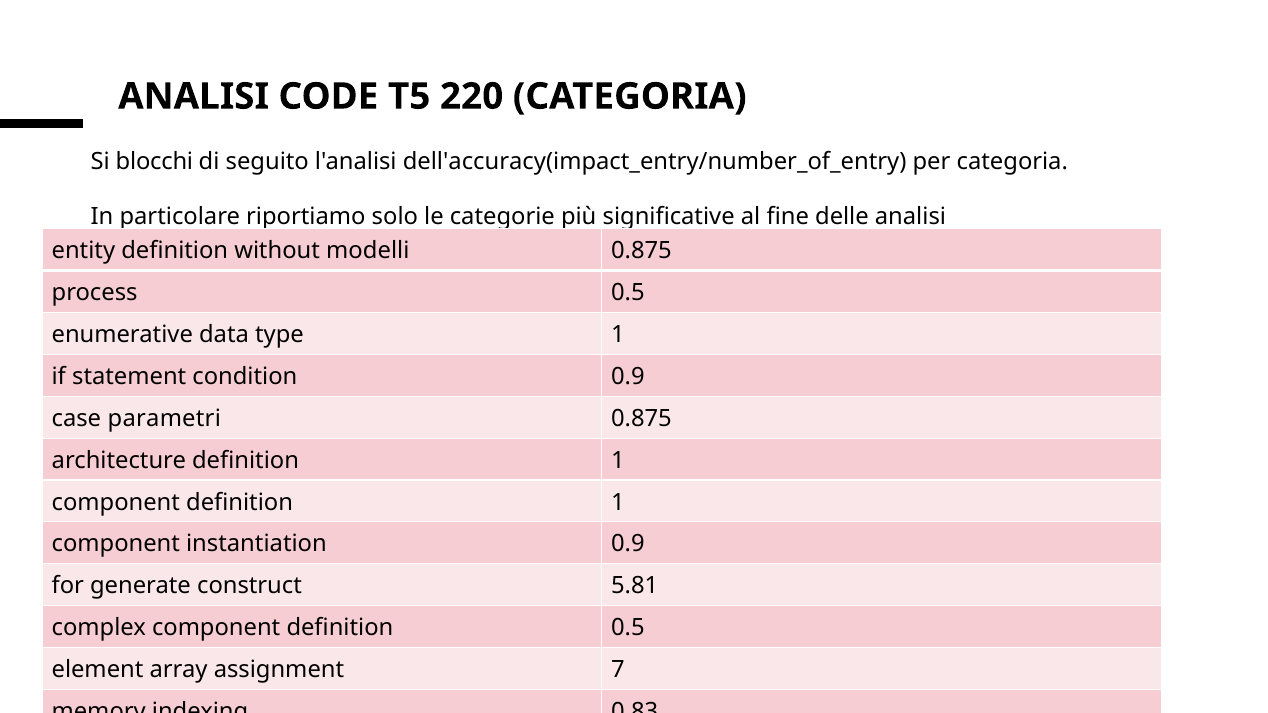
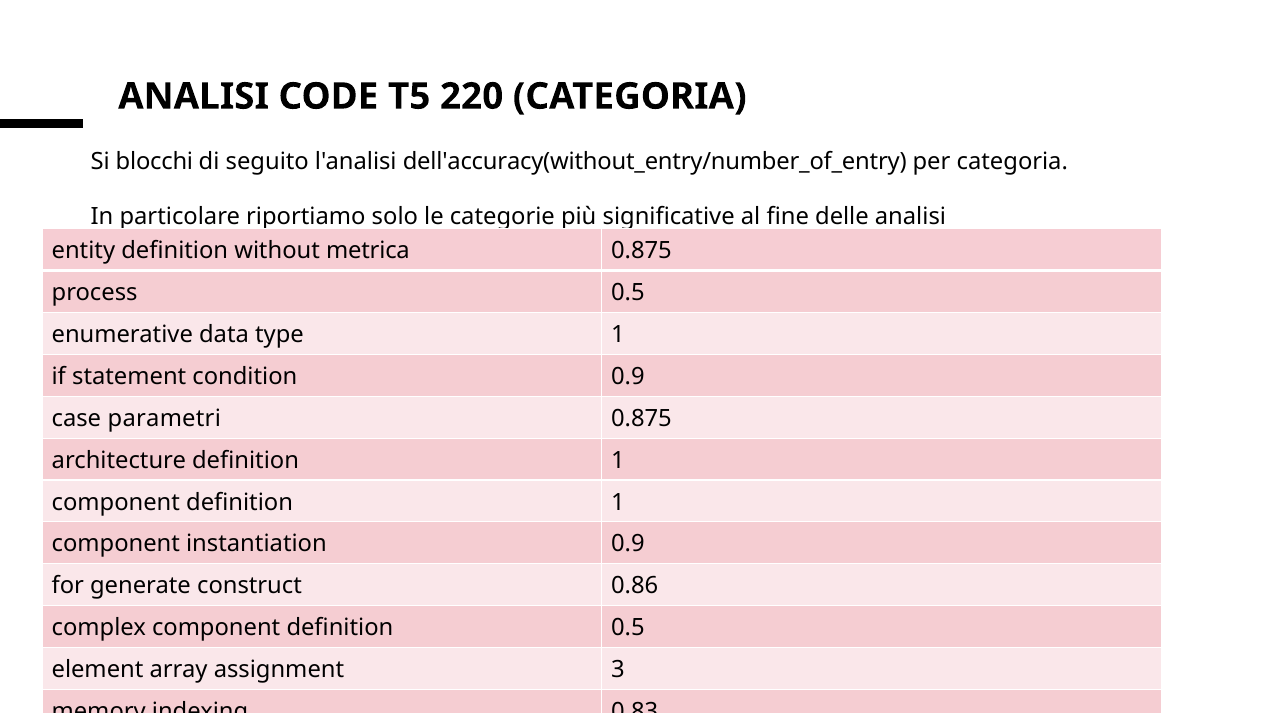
dell'accuracy(impact_entry/number_of_entry: dell'accuracy(impact_entry/number_of_entry -> dell'accuracy(without_entry/number_of_entry (655, 161)
modelli: modelli -> metrica (368, 251)
5.81: 5.81 -> 0.86 (635, 586)
7: 7 -> 3 (618, 670)
